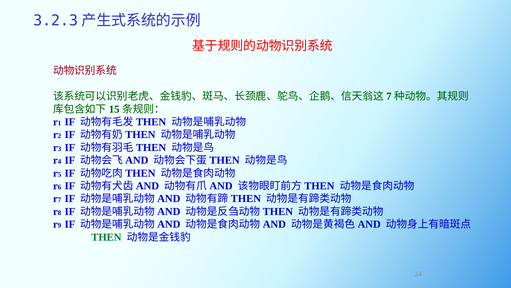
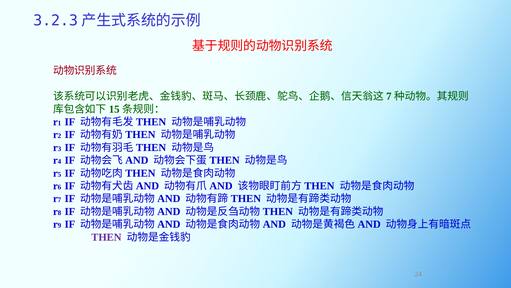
THEN colour: green -> purple (106, 237)
